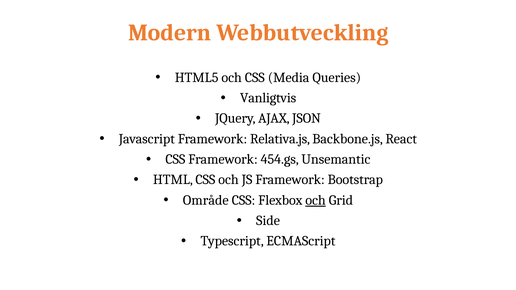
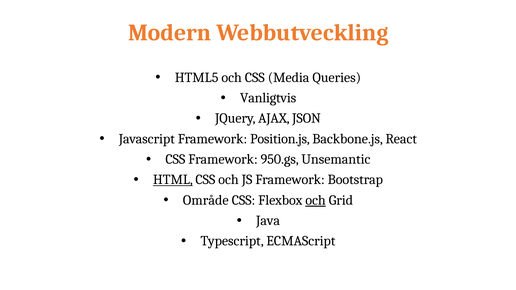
Relativa.js: Relativa.js -> Position.js (280, 139)
454.gs: 454.gs -> 950.gs (280, 159)
HTML underline: none -> present (173, 180)
Side: Side -> Java (268, 221)
